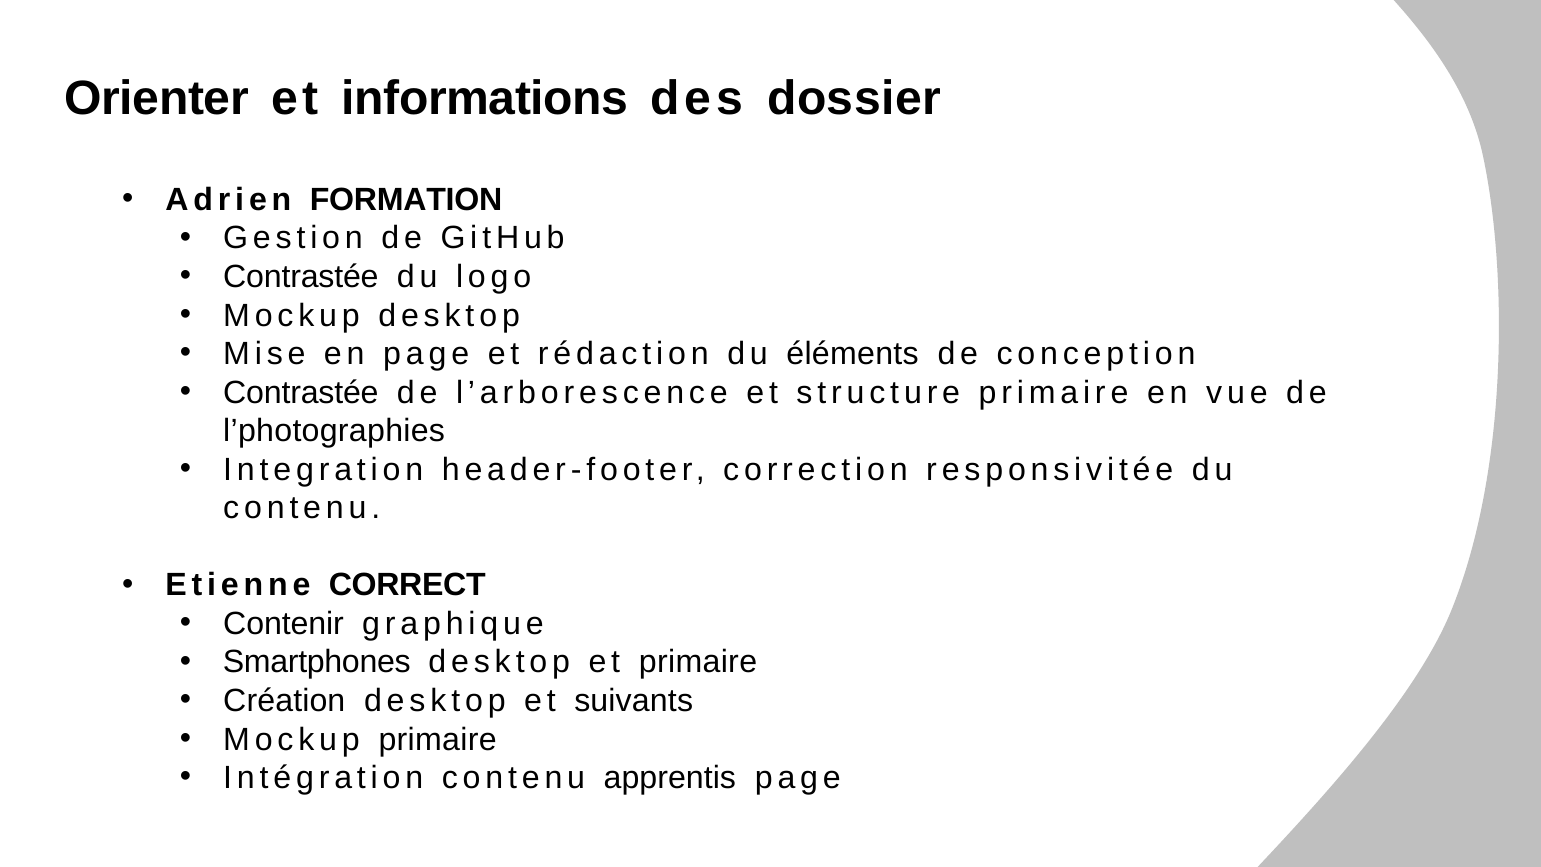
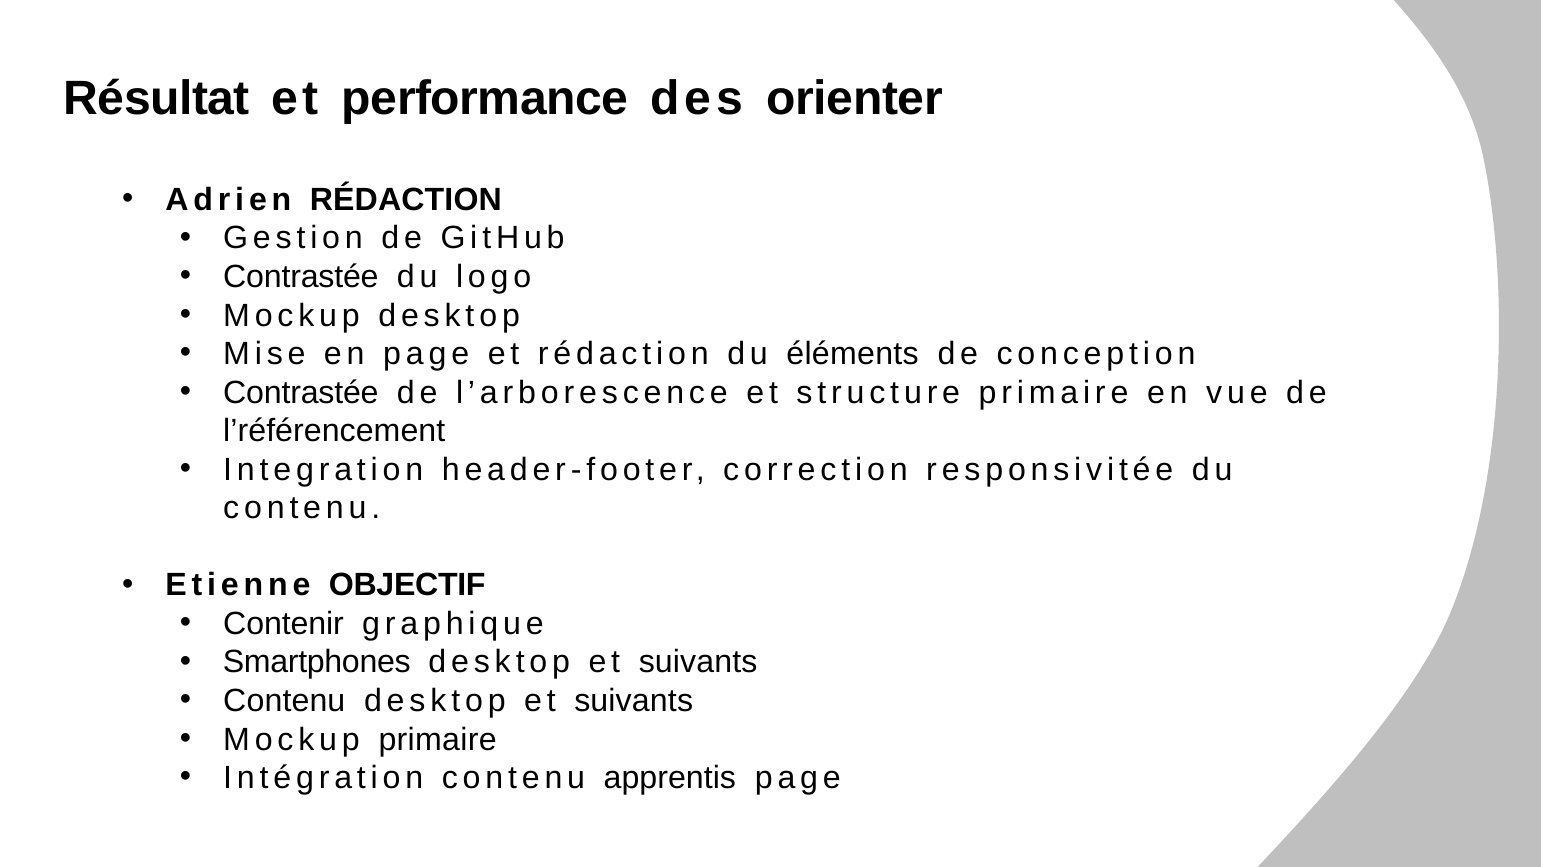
Orienter: Orienter -> Résultat (157, 98)
informations: informations -> performance (485, 98)
dossier: dossier -> orienter (855, 98)
Adrien FORMATION: FORMATION -> RÉDACTION (406, 200)
l’photographies: l’photographies -> l’référencement (334, 431)
CORRECT: CORRECT -> OBJECTIF (407, 585)
primaire: primaire -> suivants (698, 662)
Création: Création -> Contenu (284, 701)
